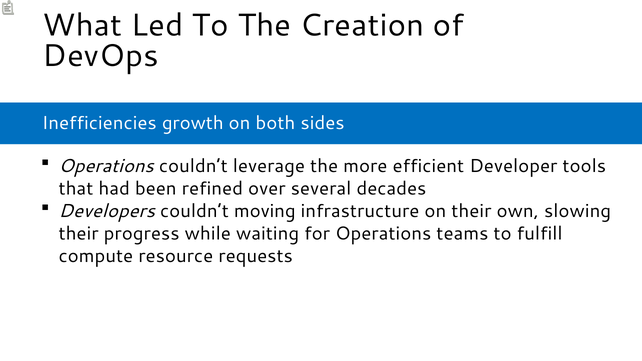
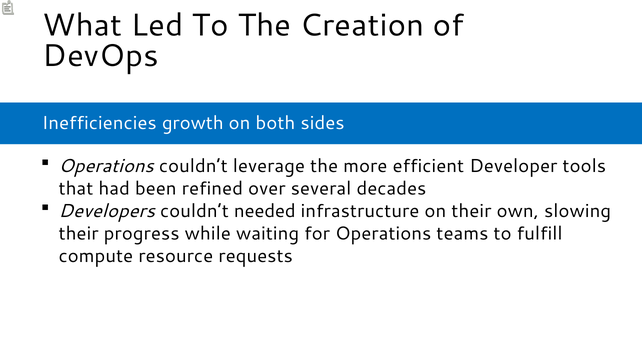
moving: moving -> needed (265, 211)
